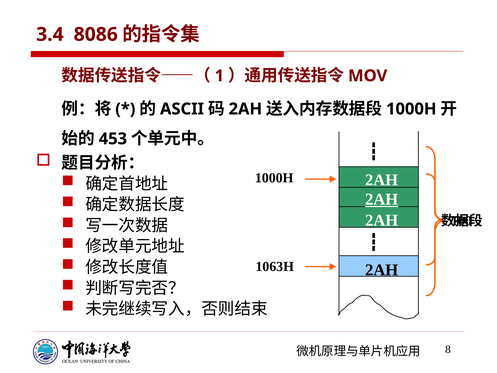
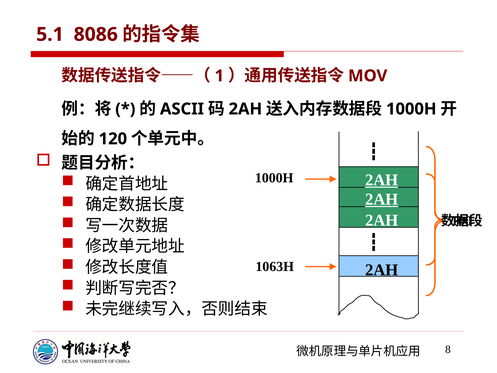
3.4: 3.4 -> 5.1 (50, 34)
453: 453 -> 120 (113, 139)
2AH underline: none -> present (382, 180)
